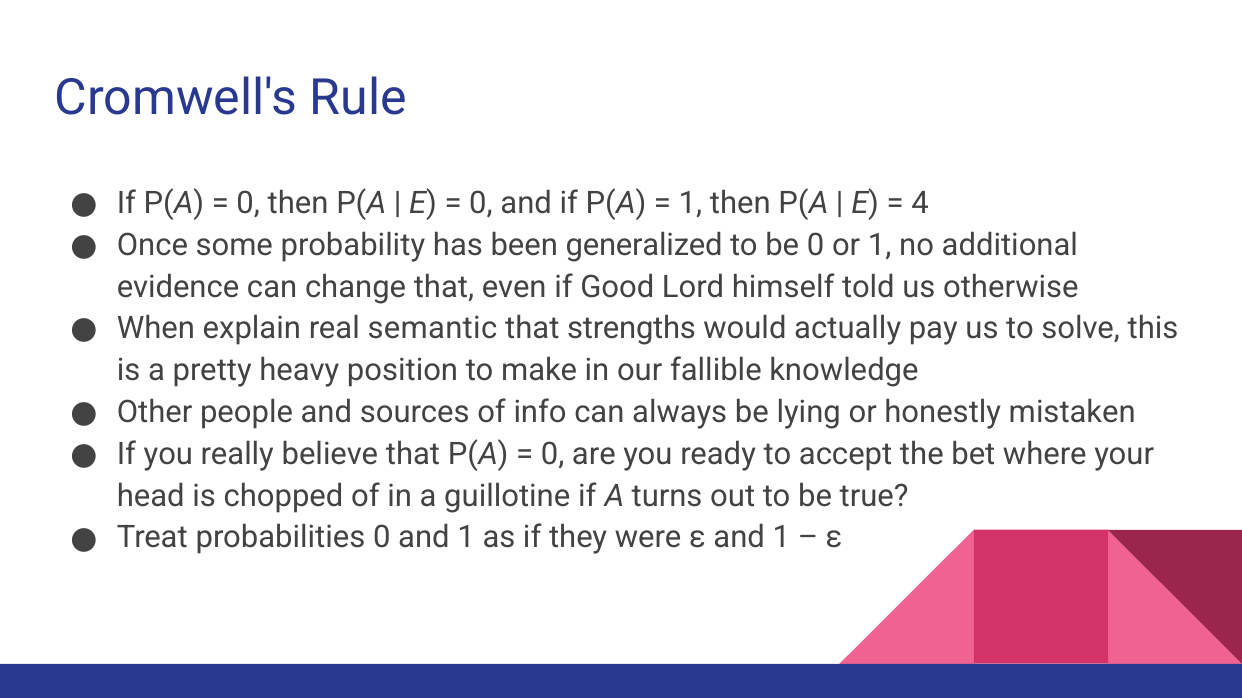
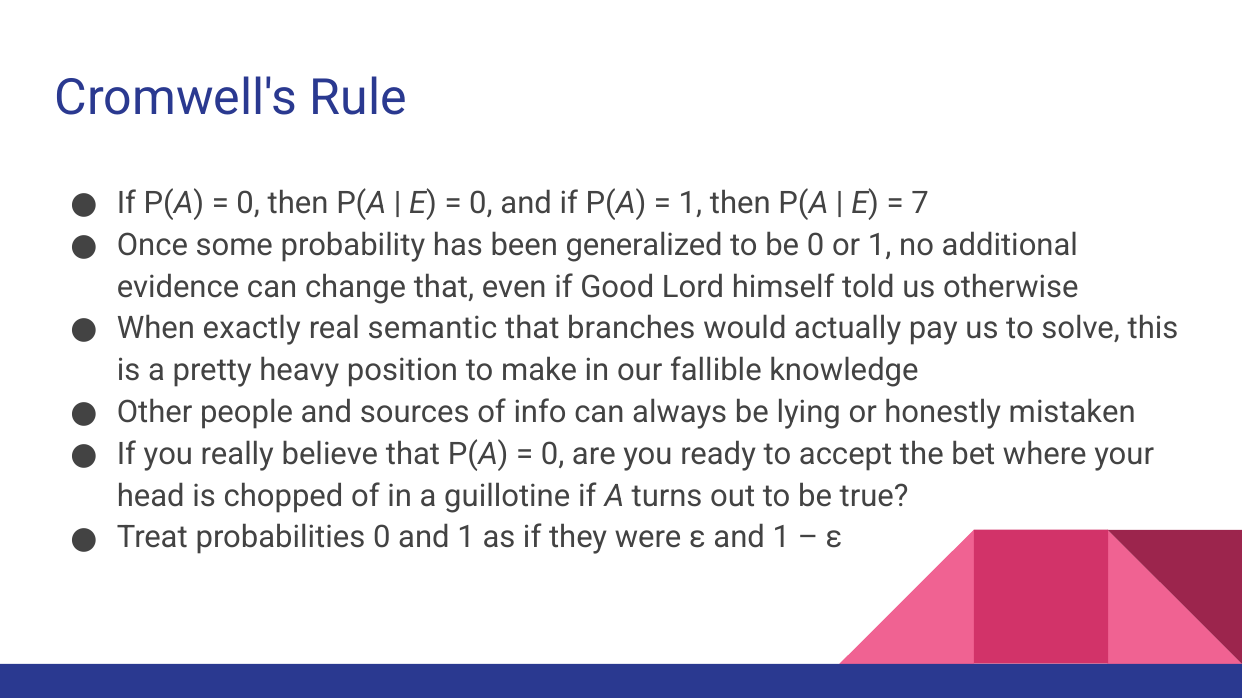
4: 4 -> 7 (920, 203)
explain: explain -> exactly (252, 329)
strengths: strengths -> branches (631, 329)
